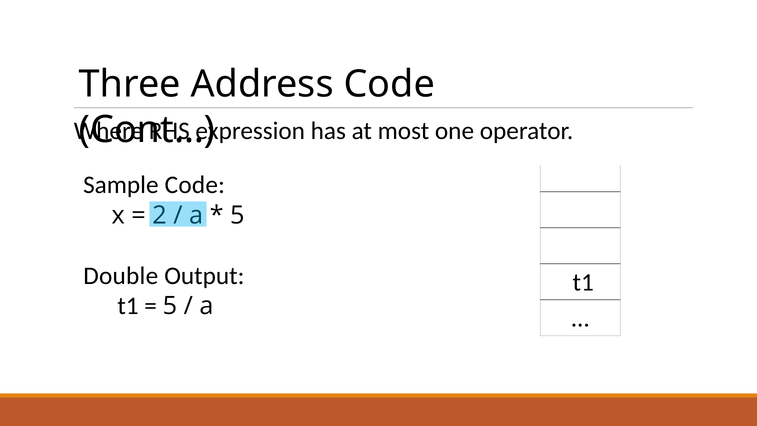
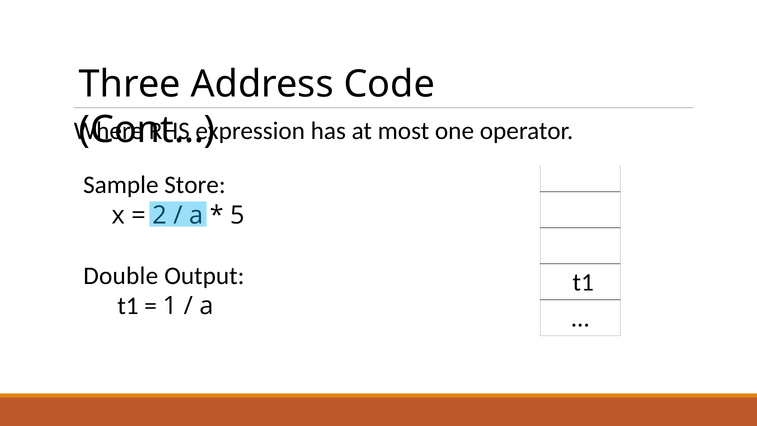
Sample Code: Code -> Store (195, 185)
5: 5 -> 1 (170, 306)
